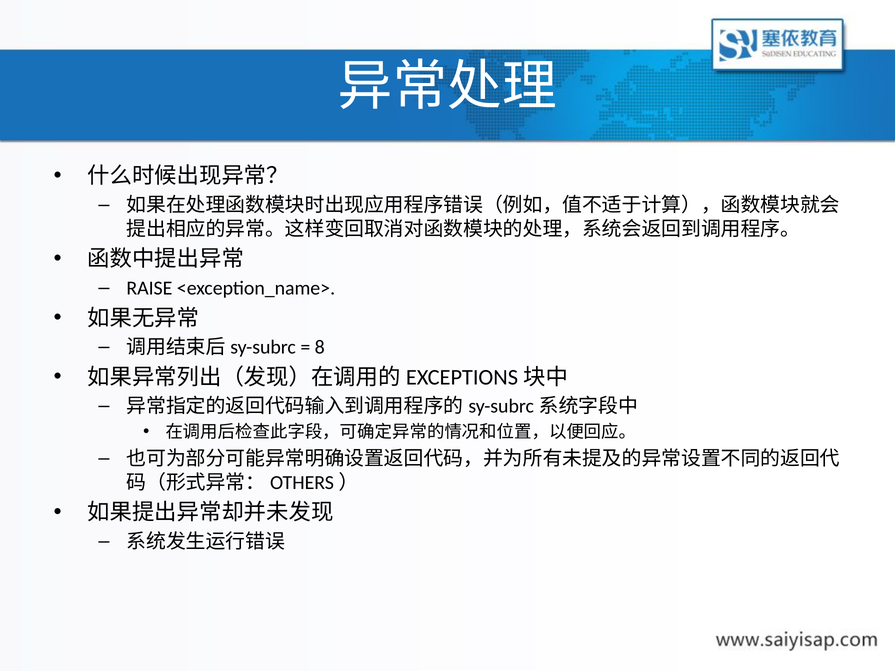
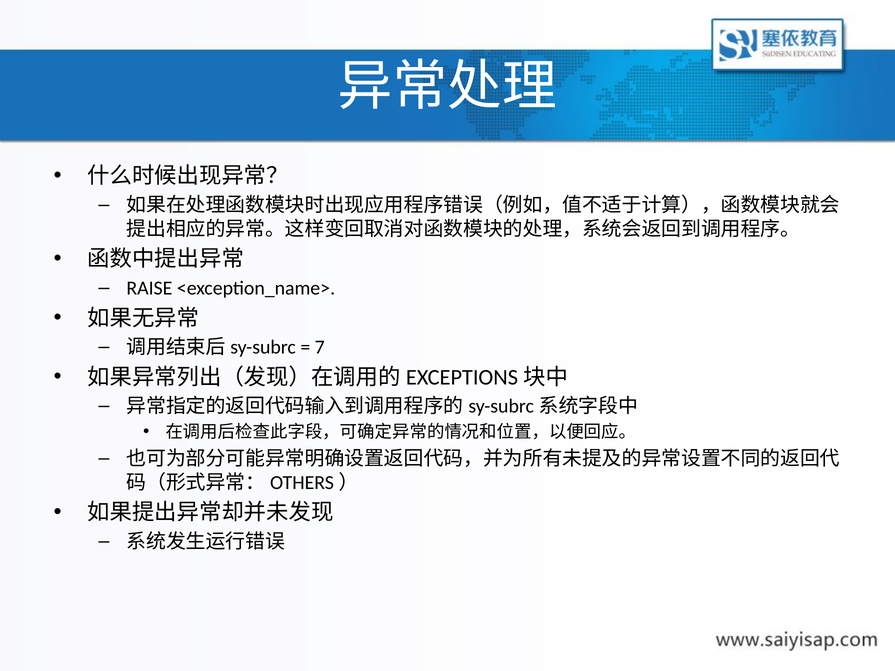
8: 8 -> 7 (320, 347)
